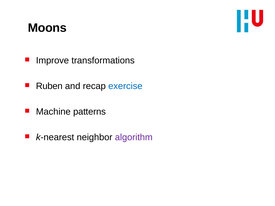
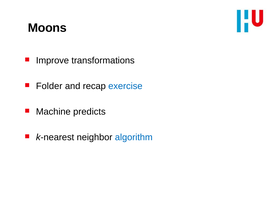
Ruben: Ruben -> Folder (49, 86)
patterns: patterns -> predicts (89, 112)
algorithm colour: purple -> blue (134, 137)
